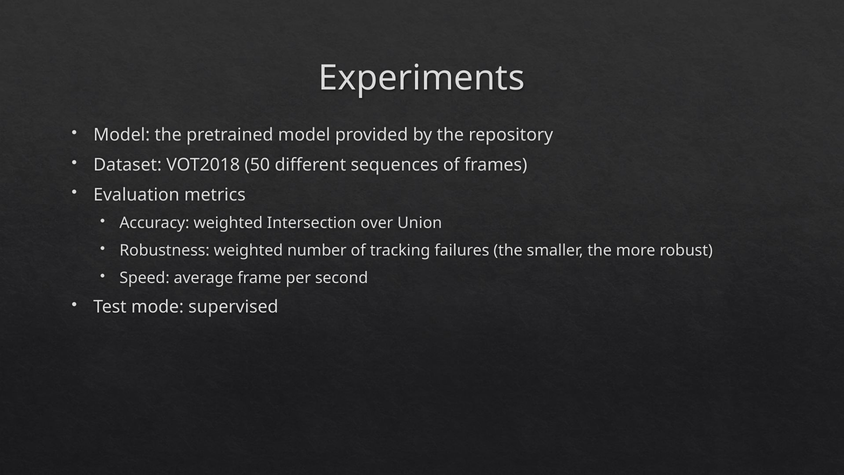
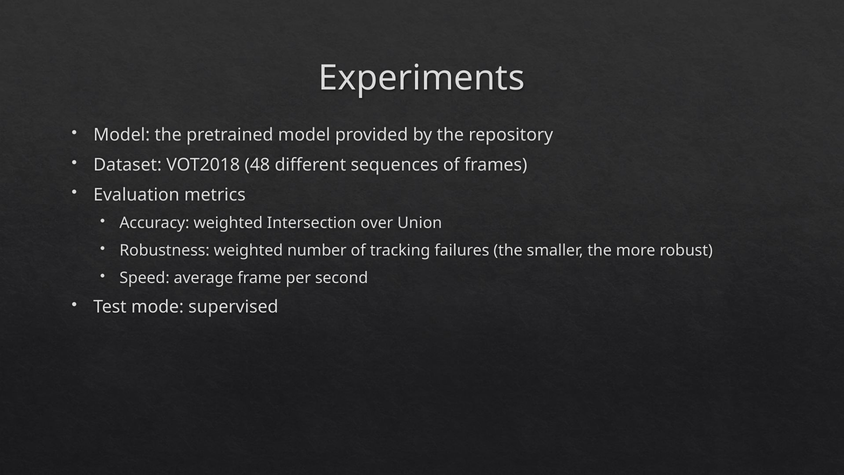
50: 50 -> 48 (257, 165)
